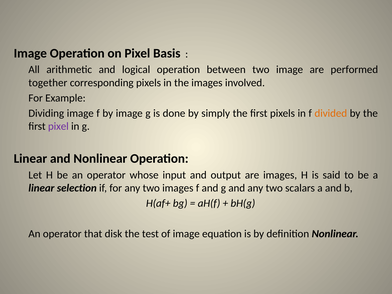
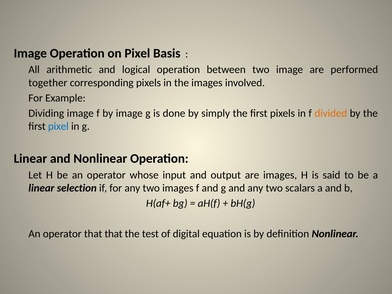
pixel colour: purple -> blue (58, 126)
that disk: disk -> that (114, 234)
of image: image -> digital (186, 234)
